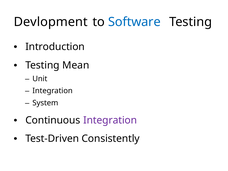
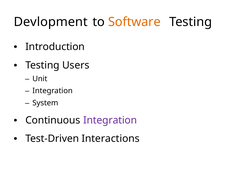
Software colour: blue -> orange (134, 22)
Mean: Mean -> Users (76, 65)
Consistently: Consistently -> Interactions (111, 139)
